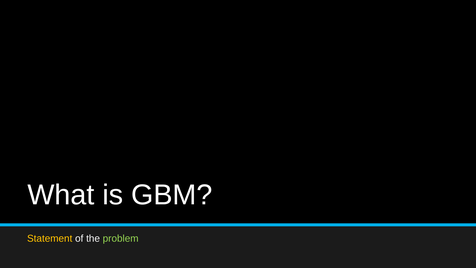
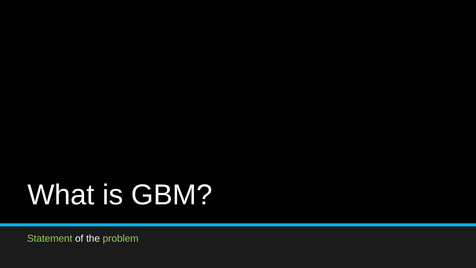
Statement colour: yellow -> light green (50, 238)
